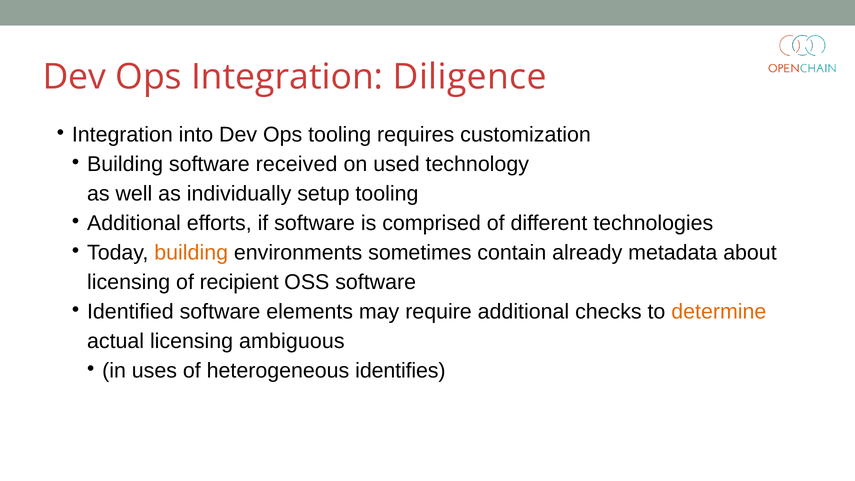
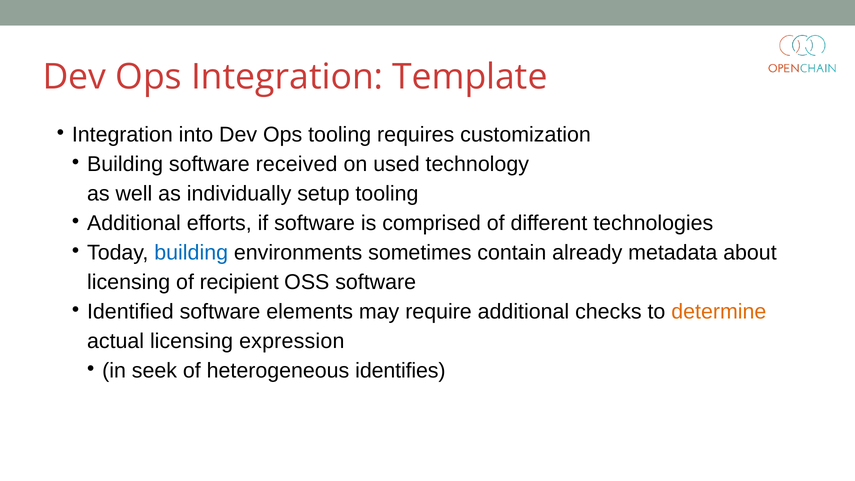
Diligence: Diligence -> Template (470, 77)
building colour: orange -> blue (191, 253)
ambiguous: ambiguous -> expression (292, 341)
uses: uses -> seek (154, 371)
